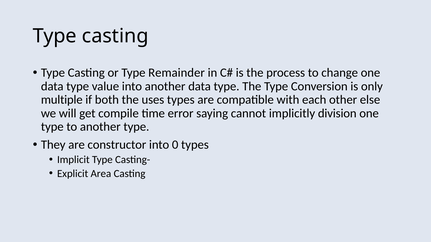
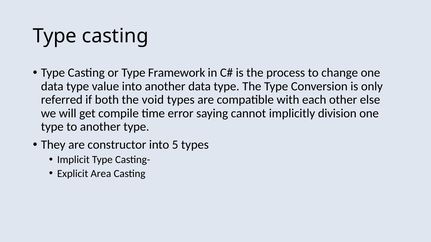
Remainder: Remainder -> Framework (177, 73)
multiple: multiple -> referred (62, 100)
uses: uses -> void (153, 100)
0: 0 -> 5 (175, 145)
